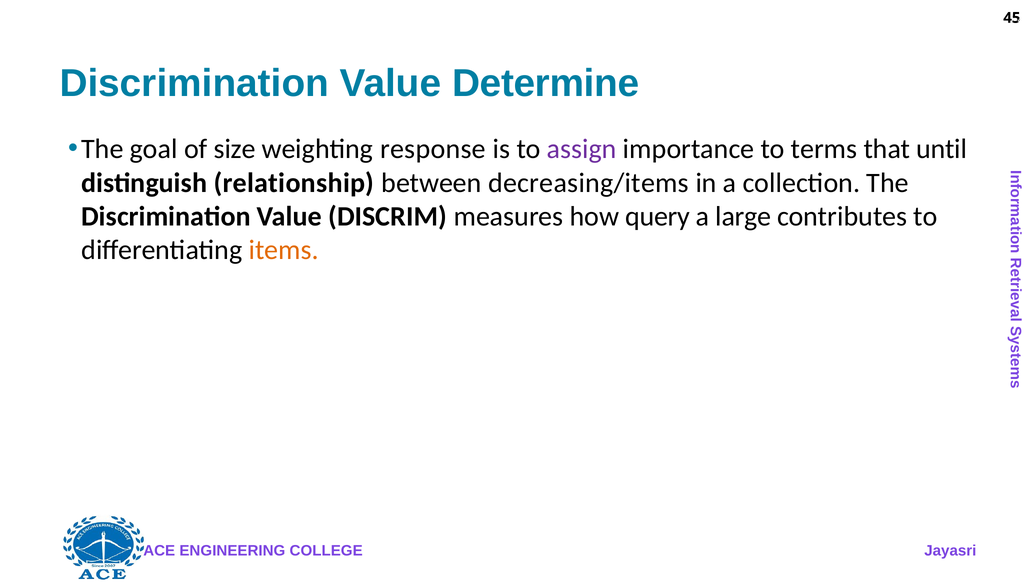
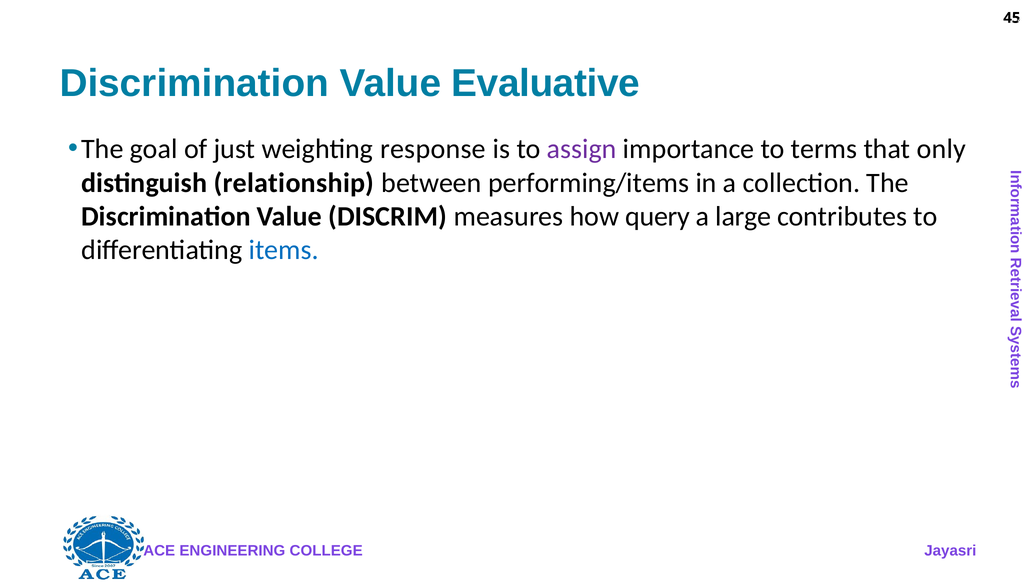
Determine: Determine -> Evaluative (546, 83)
size: size -> just (235, 149)
until: until -> only (941, 149)
decreasing/items: decreasing/items -> performing/items (589, 183)
items colour: orange -> blue (284, 250)
